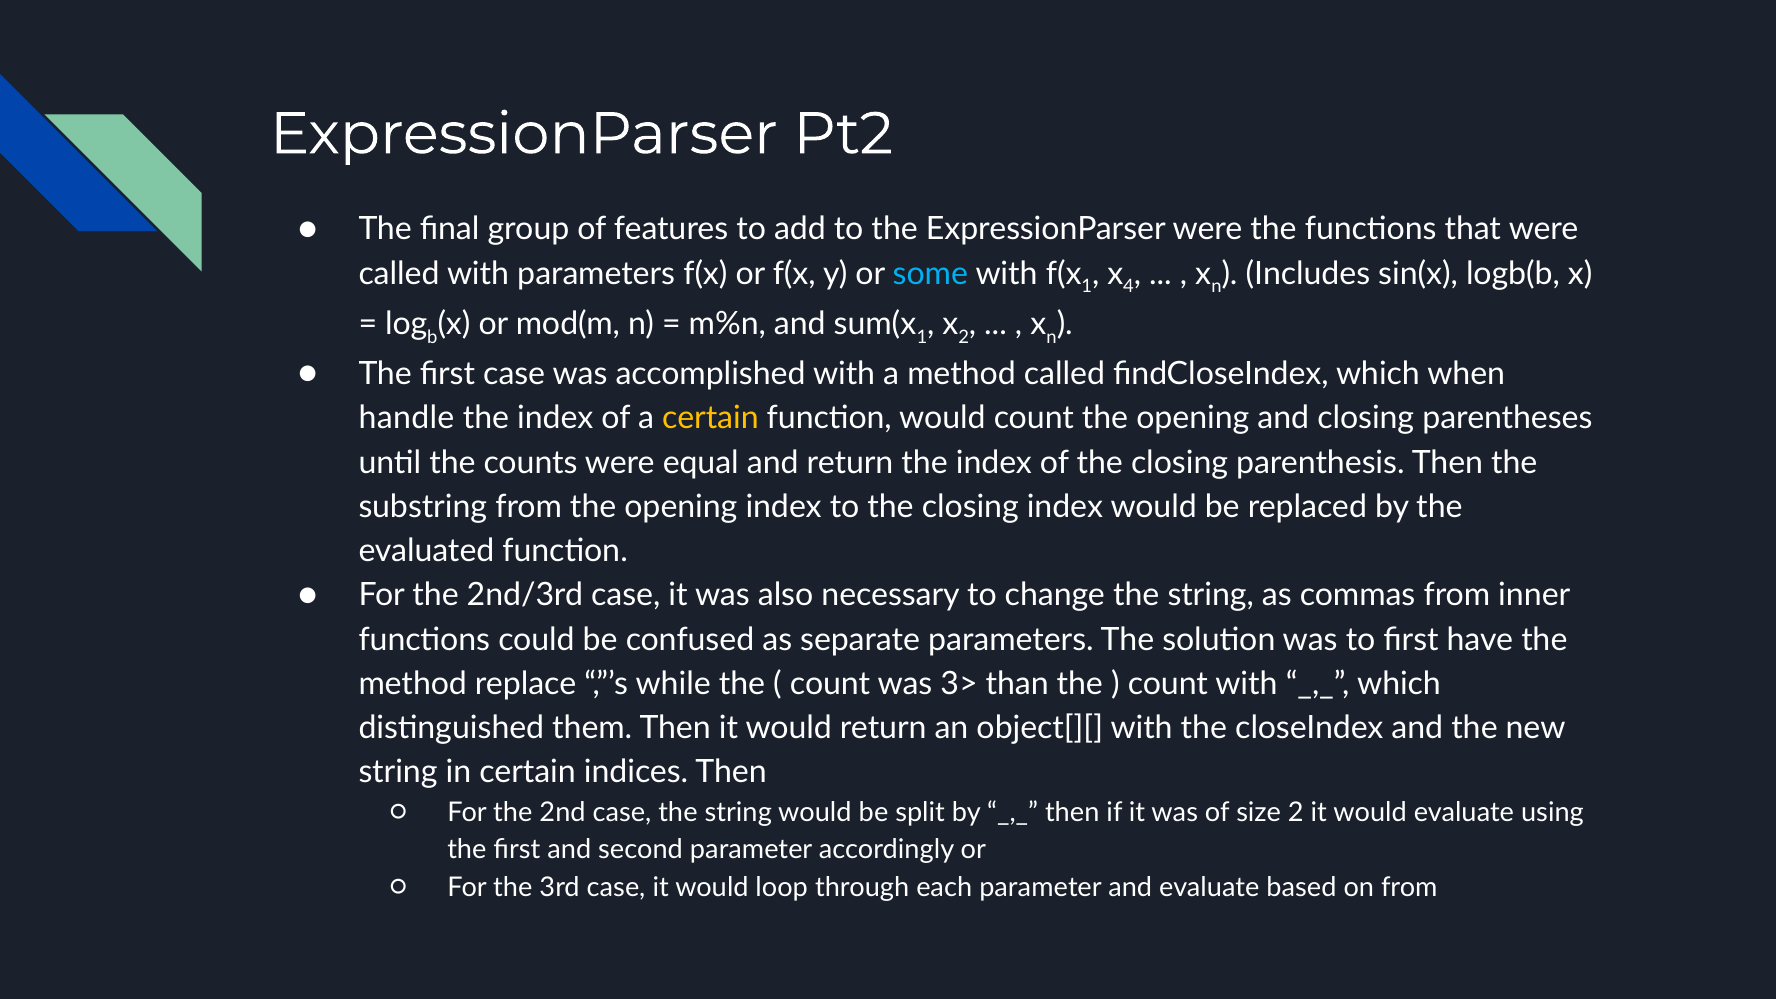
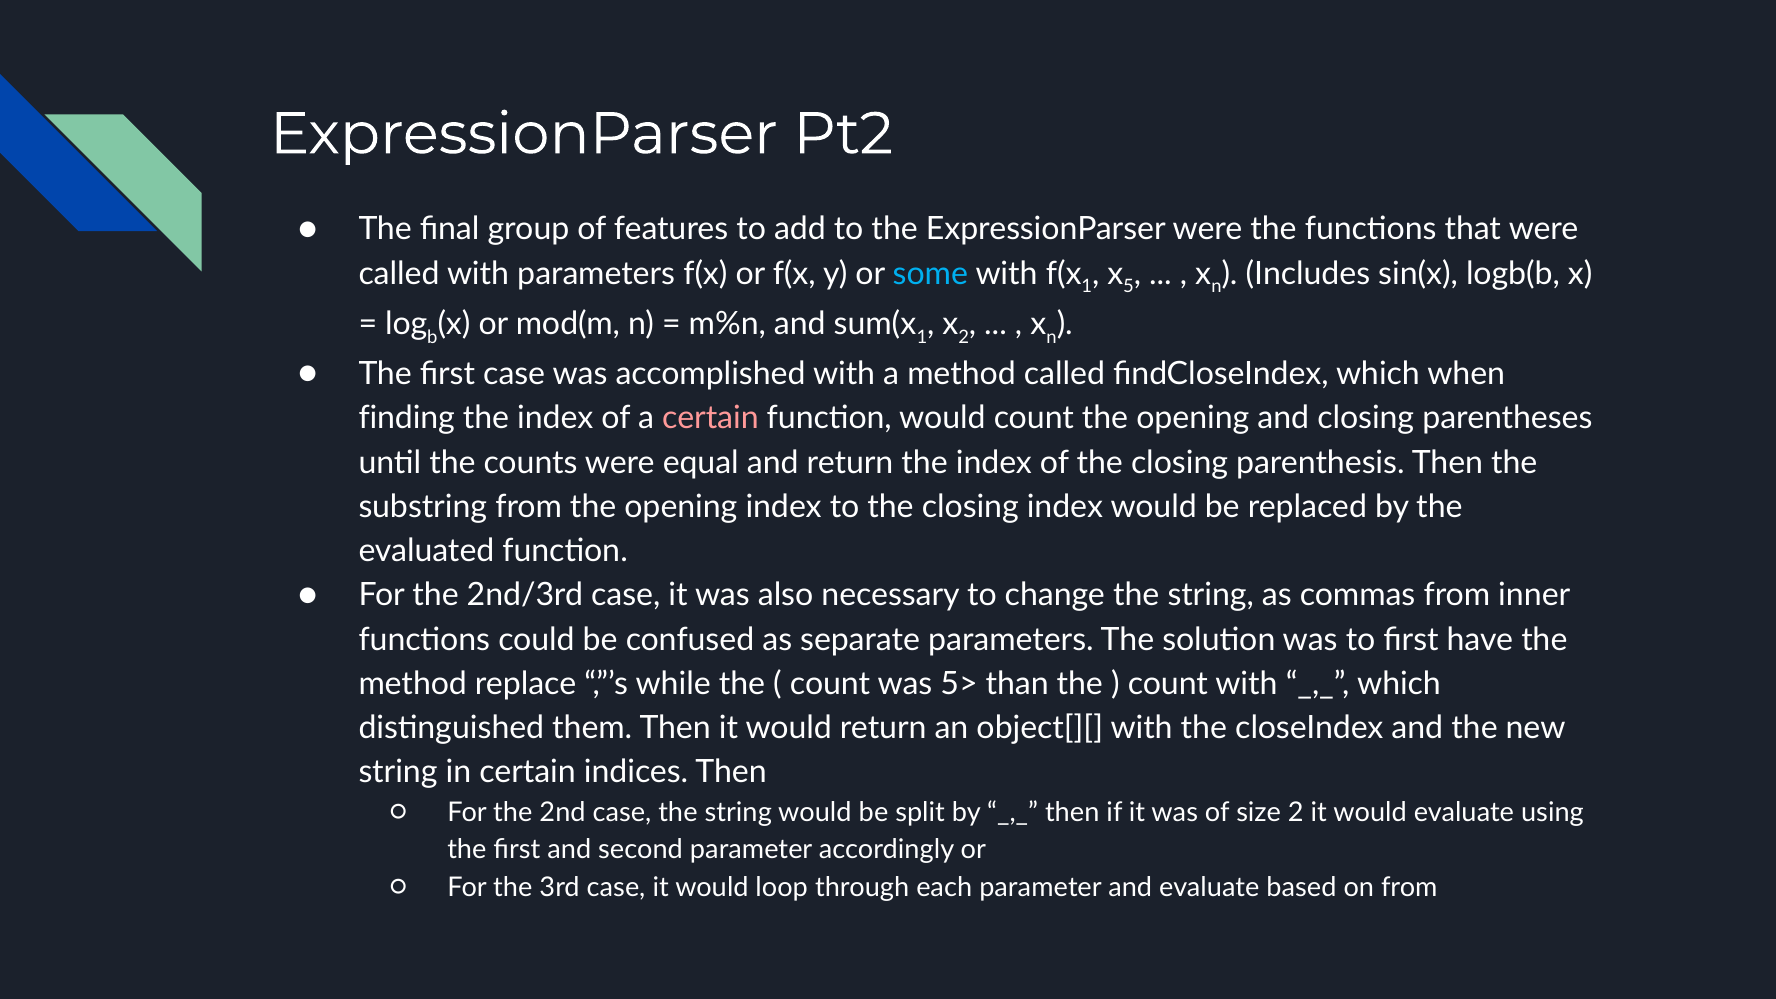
4: 4 -> 5 (1129, 287)
handle: handle -> finding (407, 418)
certain colour: yellow -> pink (710, 418)
3>: 3> -> 5> (959, 684)
